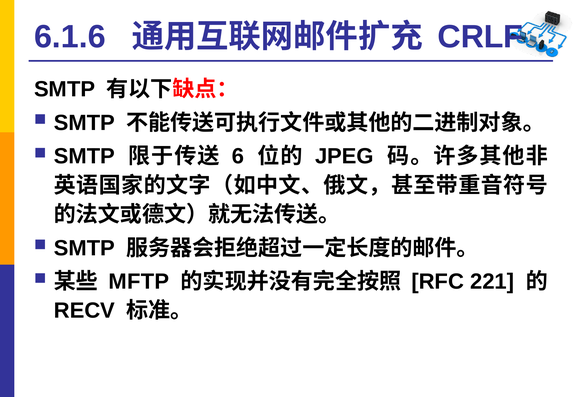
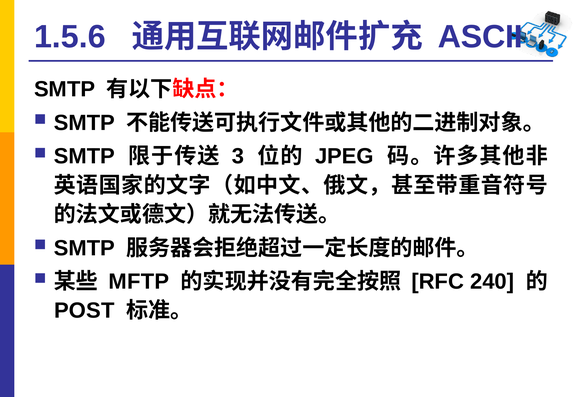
6.1.6: 6.1.6 -> 1.5.6 (70, 37)
CRLF: CRLF -> ASCII (480, 37)
6: 6 -> 3 (238, 156)
221: 221 -> 240 (492, 281)
RECV: RECV -> POST (84, 310)
